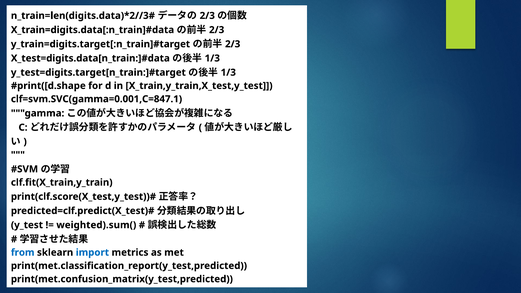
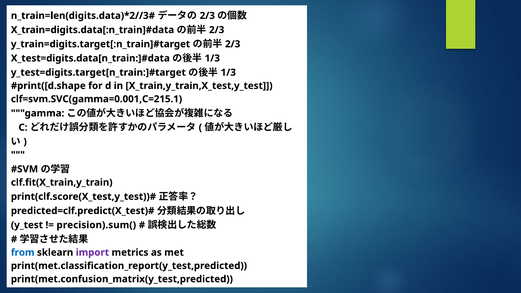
clf=svm.SVC(gamma=0.001,C=847.1: clf=svm.SVC(gamma=0.001,C=847.1 -> clf=svm.SVC(gamma=0.001,C=215.1 (97, 99)
weighted).sum(: weighted).sum( -> precision).sum( (96, 225)
import colour: blue -> purple (92, 253)
